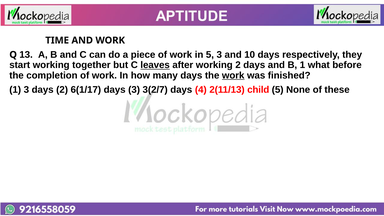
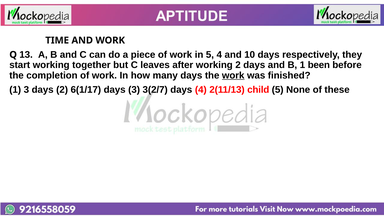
5 3: 3 -> 4 (219, 55)
leaves underline: present -> none (155, 65)
what: what -> been (319, 65)
